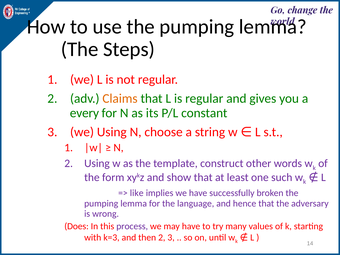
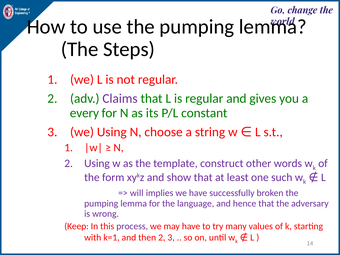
Claims colour: orange -> purple (120, 99)
like: like -> will (137, 193)
Does: Does -> Keep (77, 226)
k=3: k=3 -> k=1 (111, 238)
